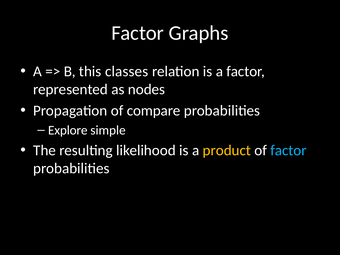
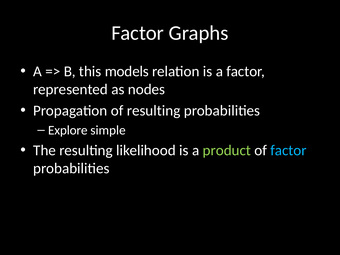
classes: classes -> models (127, 71)
of compare: compare -> resulting (154, 111)
product colour: yellow -> light green (227, 150)
